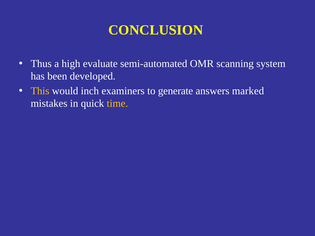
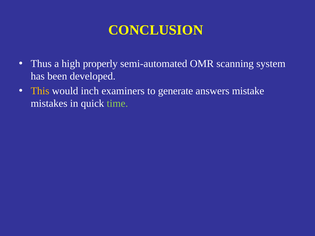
evaluate: evaluate -> properly (100, 64)
marked: marked -> mistake (248, 91)
time colour: yellow -> light green (117, 104)
